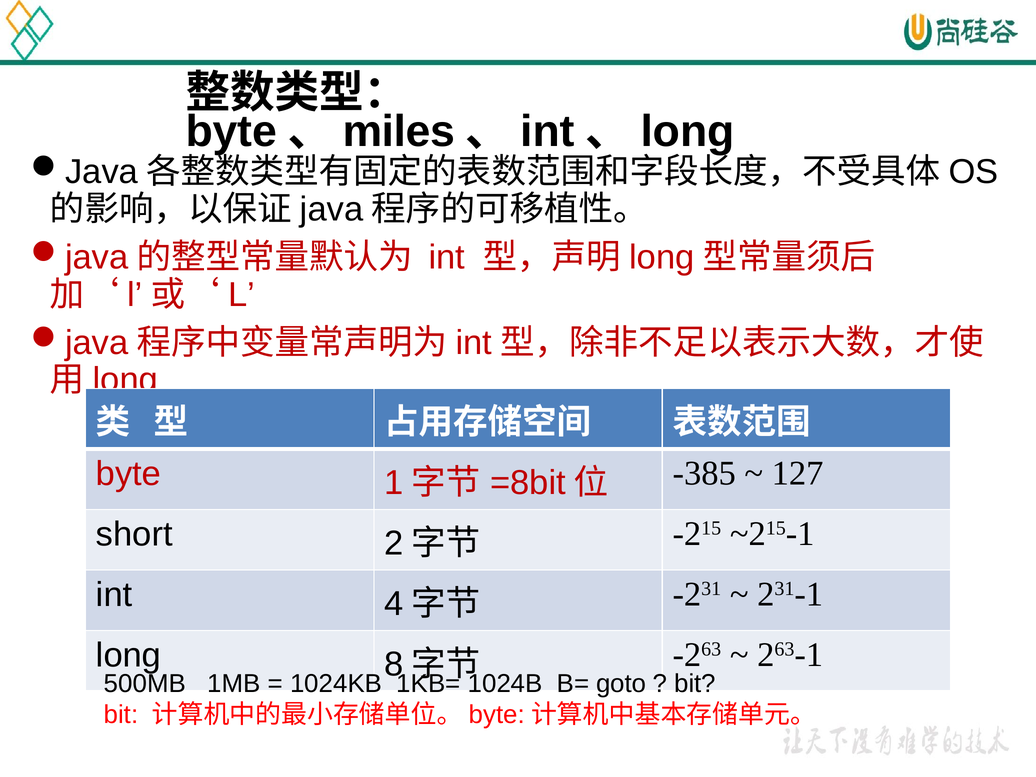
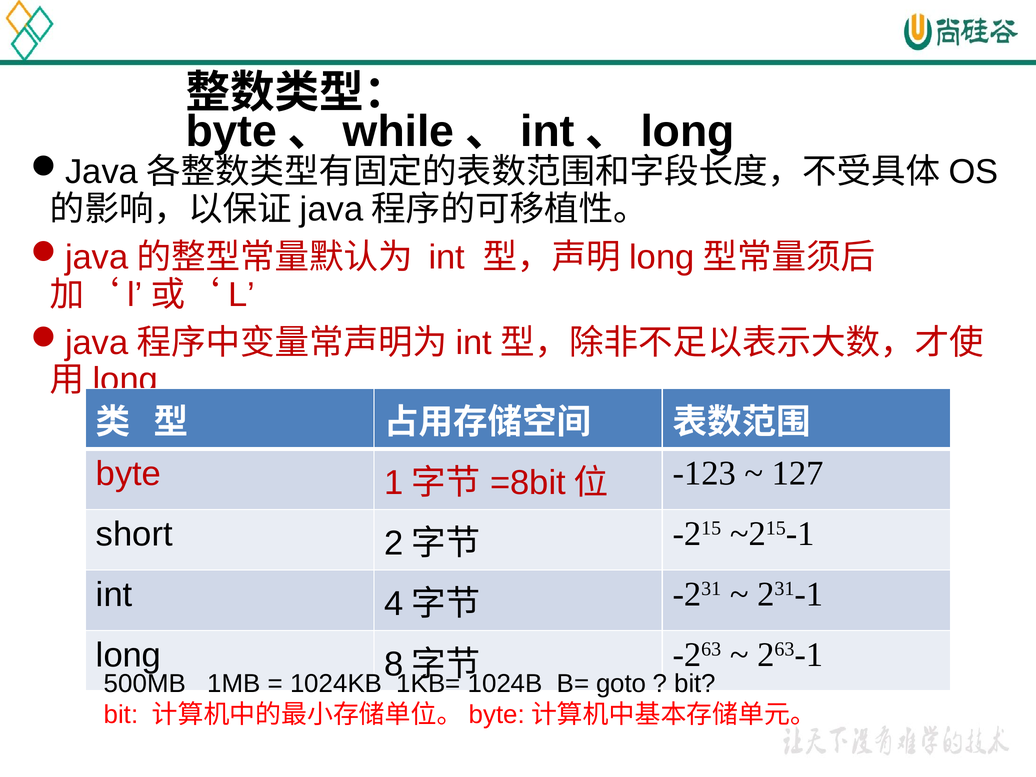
miles: miles -> while (399, 131)
-385: -385 -> -123 (704, 473)
